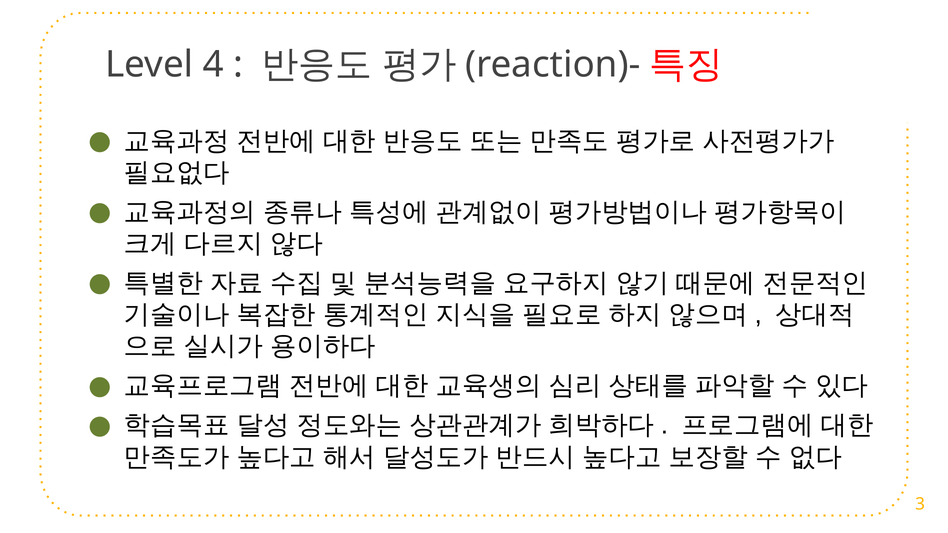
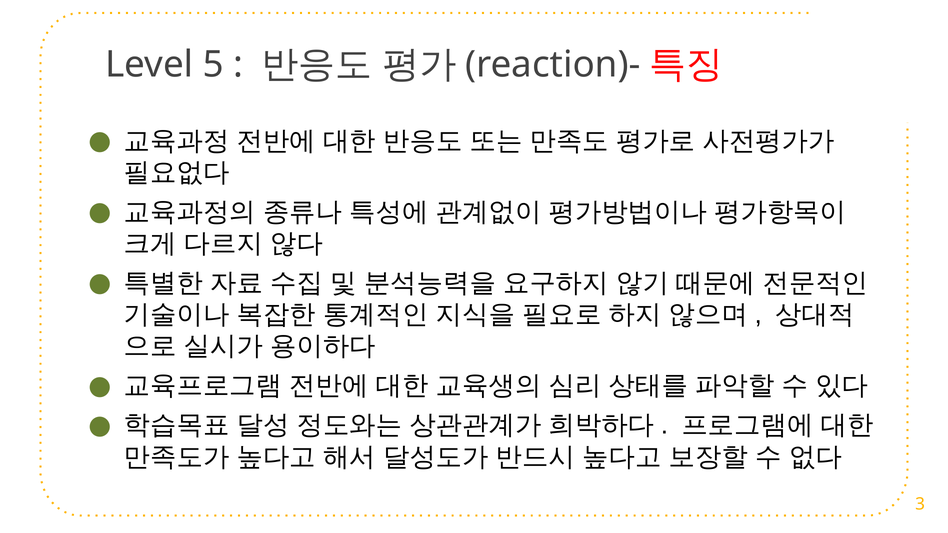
4: 4 -> 5 (213, 65)
